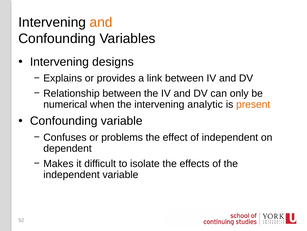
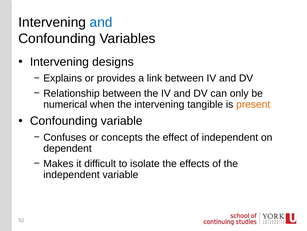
and colour: orange -> blue (101, 22)
analytic: analytic -> tangible (205, 104)
problems: problems -> concepts (122, 137)
